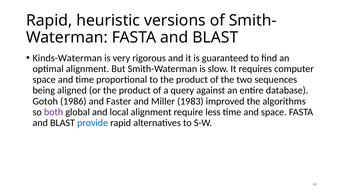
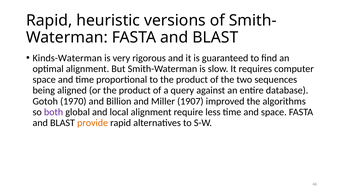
1986: 1986 -> 1970 (73, 101)
Faster: Faster -> Billion (119, 101)
1983: 1983 -> 1907 (190, 101)
provide colour: blue -> orange (93, 123)
